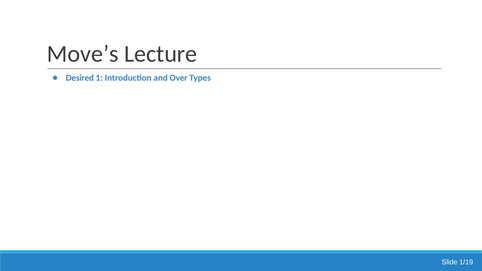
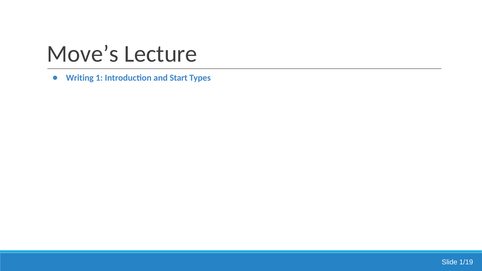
Desired: Desired -> Writing (80, 78)
Over: Over -> Start (179, 78)
